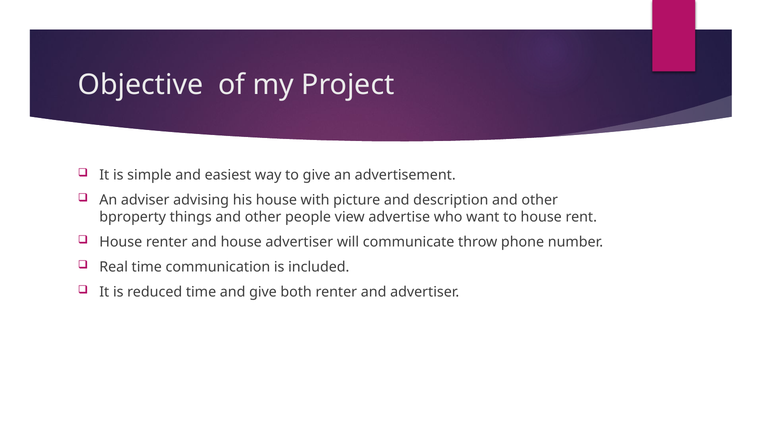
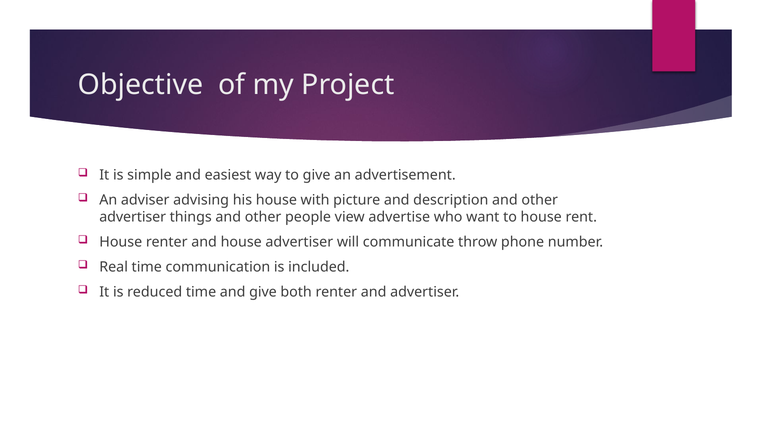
bproperty: bproperty -> advertiser (133, 217)
